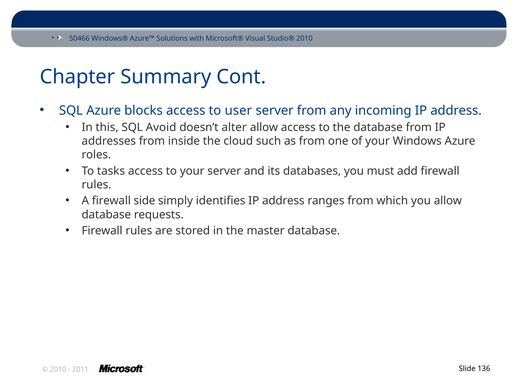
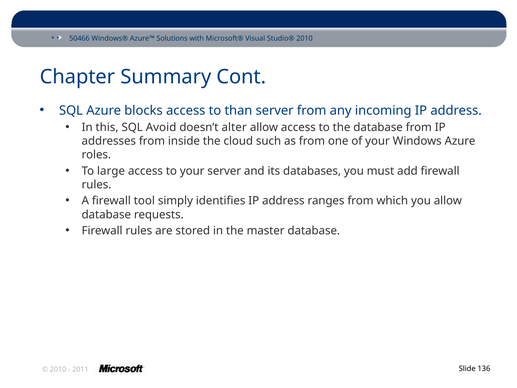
user: user -> than (238, 110)
tasks: tasks -> large (111, 171)
side: side -> tool (144, 201)
